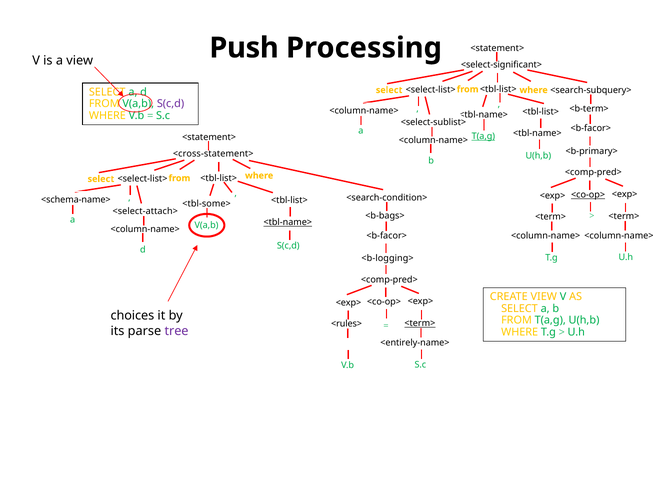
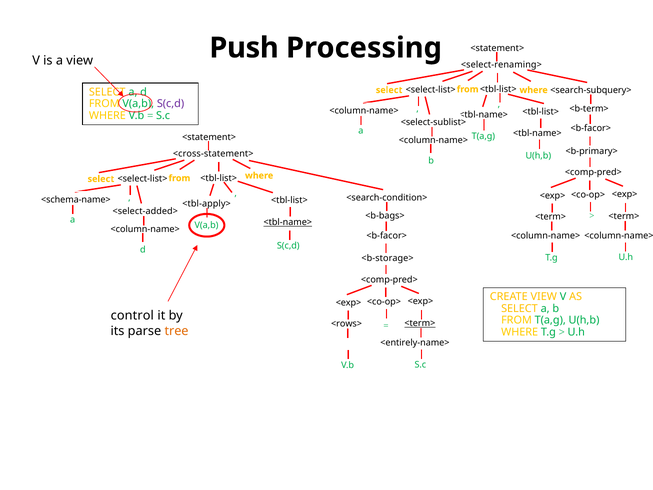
<select-significant>: <select-significant> -> <select-renaming> (501, 65)
T(a,g underline: present -> none (483, 136)
<co-op> underline: present -> none (588, 195)
<tbl-some>: <tbl-some> -> <tbl-apply> (207, 204)
<select-attach>: <select-attach> -> <select-added> (145, 211)
<b-logging>: <b-logging> -> <b-storage> (388, 258)
choices: choices -> control (132, 316)
<rules>: <rules> -> <rows> (347, 324)
tree colour: purple -> orange (177, 331)
